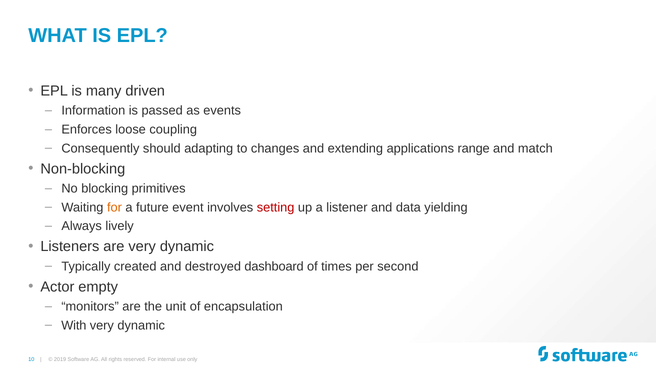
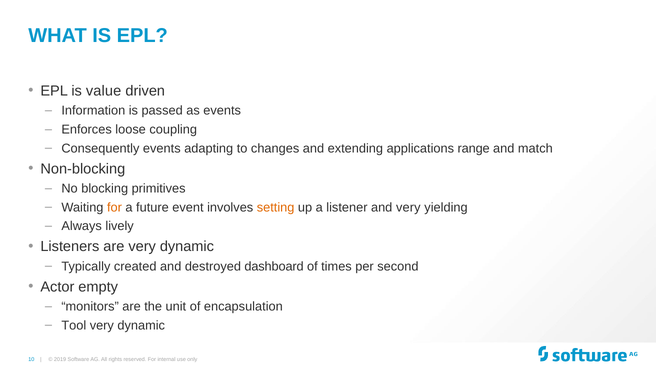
many: many -> value (104, 91)
Consequently should: should -> events (162, 148)
setting colour: red -> orange (276, 207)
and data: data -> very (408, 207)
With: With -> Tool (74, 325)
